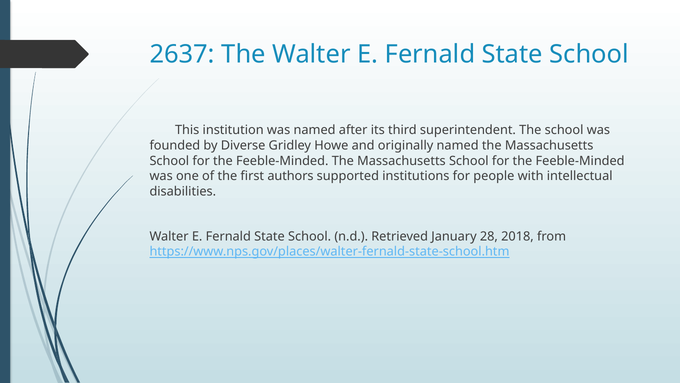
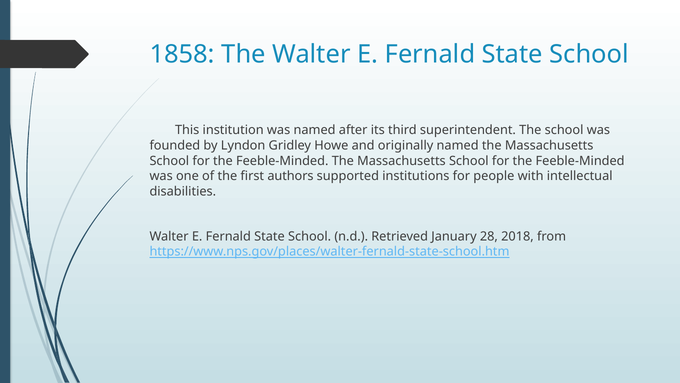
2637: 2637 -> 1858 (182, 54)
Diverse: Diverse -> Lyndon (243, 145)
